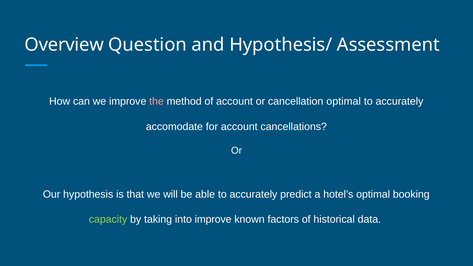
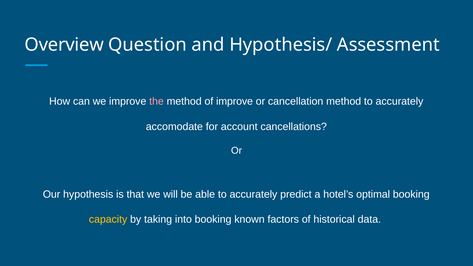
of account: account -> improve (235, 101)
cancellation optimal: optimal -> method (344, 101)
capacity colour: light green -> yellow (108, 219)
into improve: improve -> booking (213, 219)
